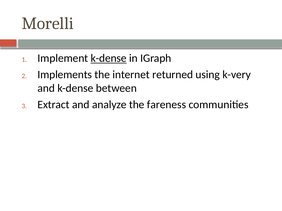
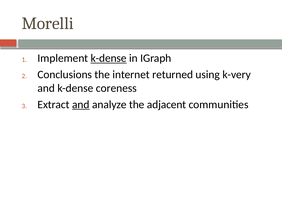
Implements: Implements -> Conclusions (65, 75)
between: between -> coreness (116, 88)
and underline: none -> present (81, 105)
fareness: fareness -> adjacent (167, 105)
